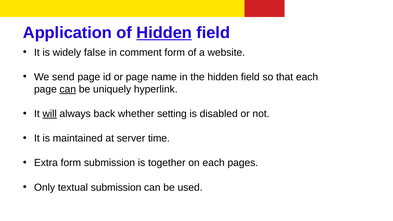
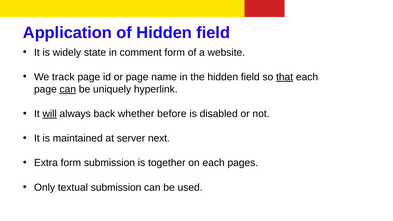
Hidden underline: present -> none (164, 33)
false: false -> state (95, 52)
send: send -> track (63, 77)
that underline: none -> present (285, 77)
setting: setting -> before (172, 114)
time: time -> next (159, 138)
